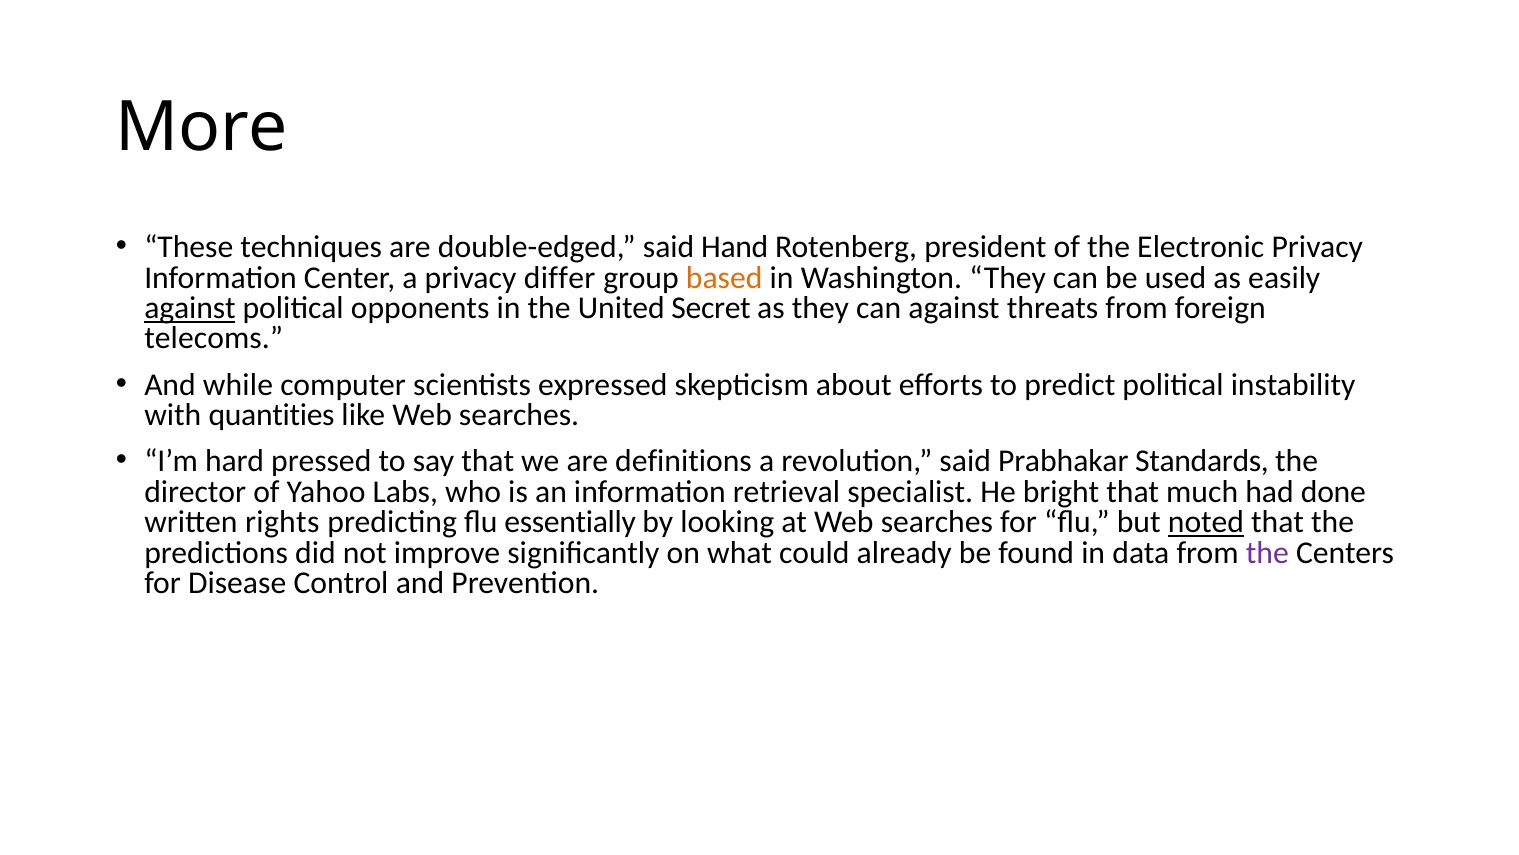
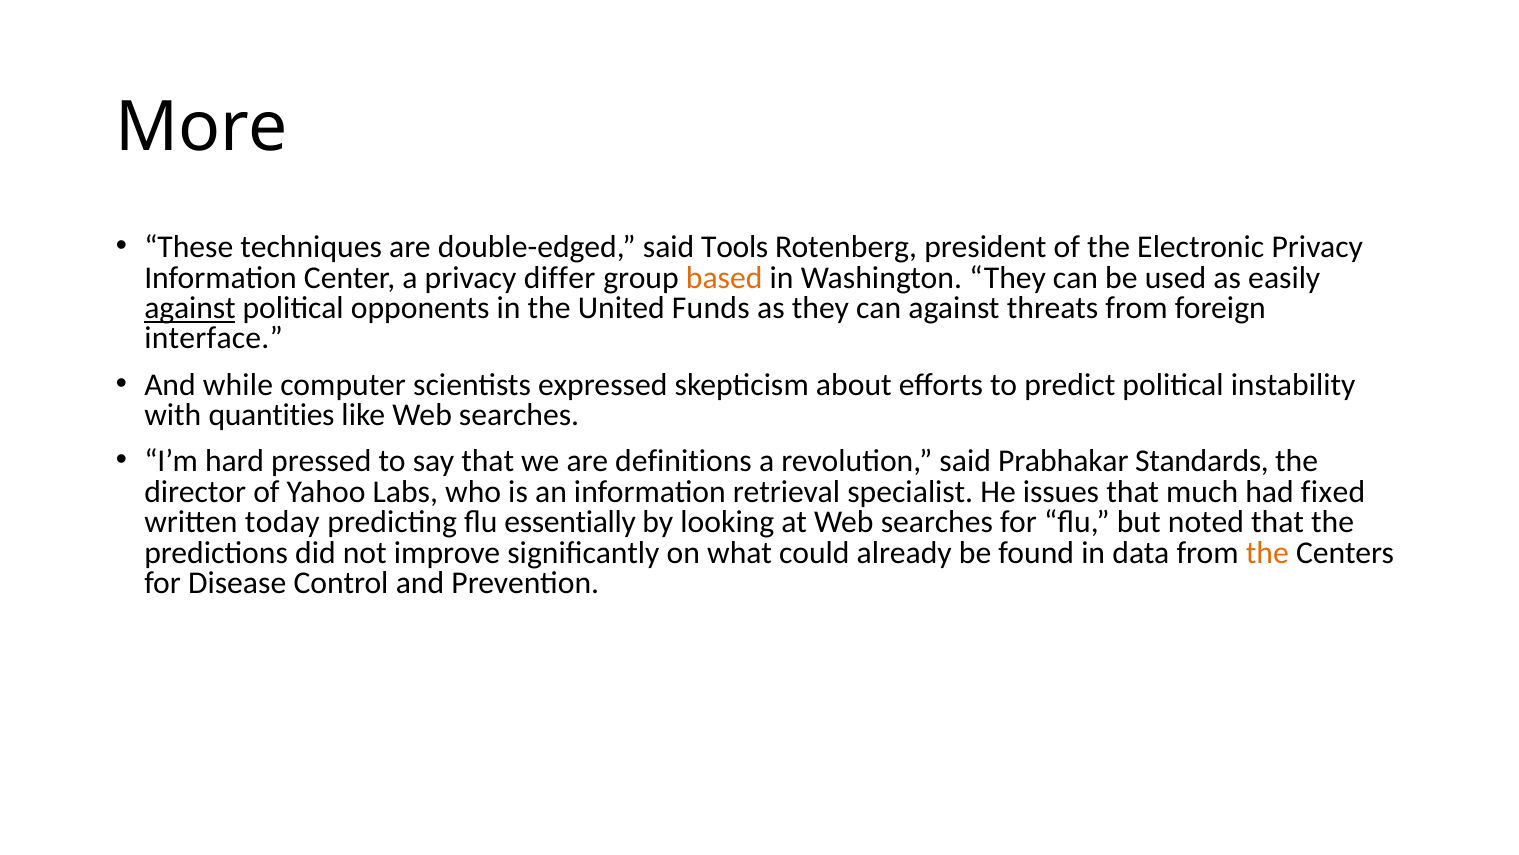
Hand: Hand -> Tools (735, 247)
Secret: Secret -> Funds (711, 308)
telecoms: telecoms -> interface (214, 338)
bright: bright -> issues (1061, 492)
done: done -> fixed (1333, 492)
rights: rights -> today (282, 522)
noted underline: present -> none (1206, 522)
the colour: purple -> orange (1267, 552)
